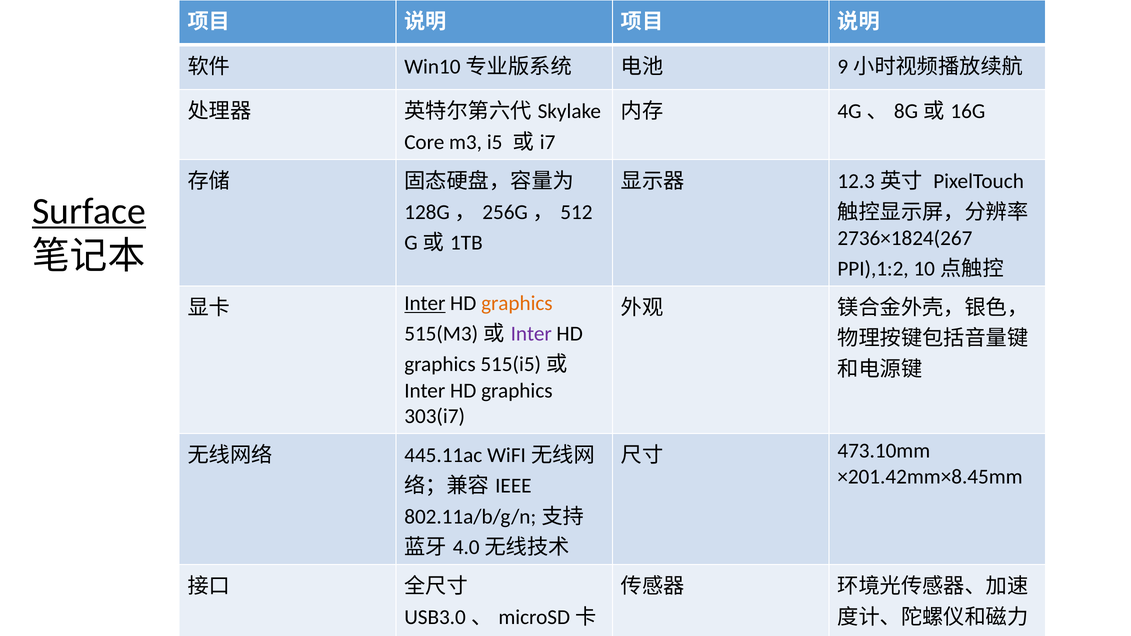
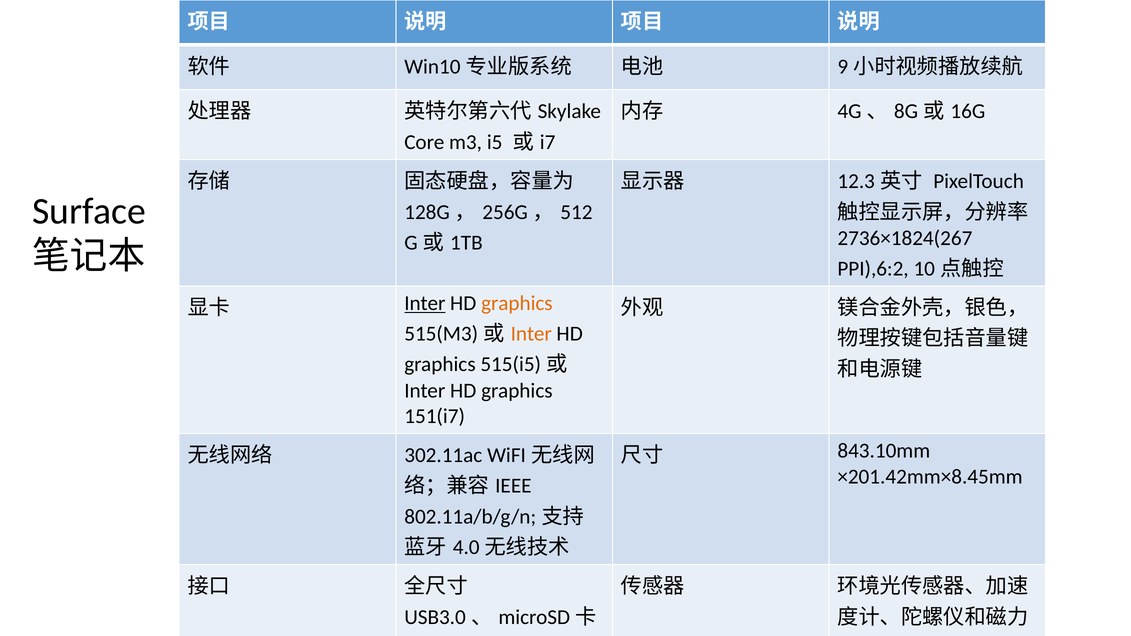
Surface underline: present -> none (89, 211)
PPI),1:2: PPI),1:2 -> PPI),6:2 (873, 269)
Inter colour: purple -> orange (531, 334)
303(i7: 303(i7 -> 151(i7 (435, 417)
445.11ac: 445.11ac -> 302.11ac (443, 455)
473.10mm: 473.10mm -> 843.10mm (884, 451)
